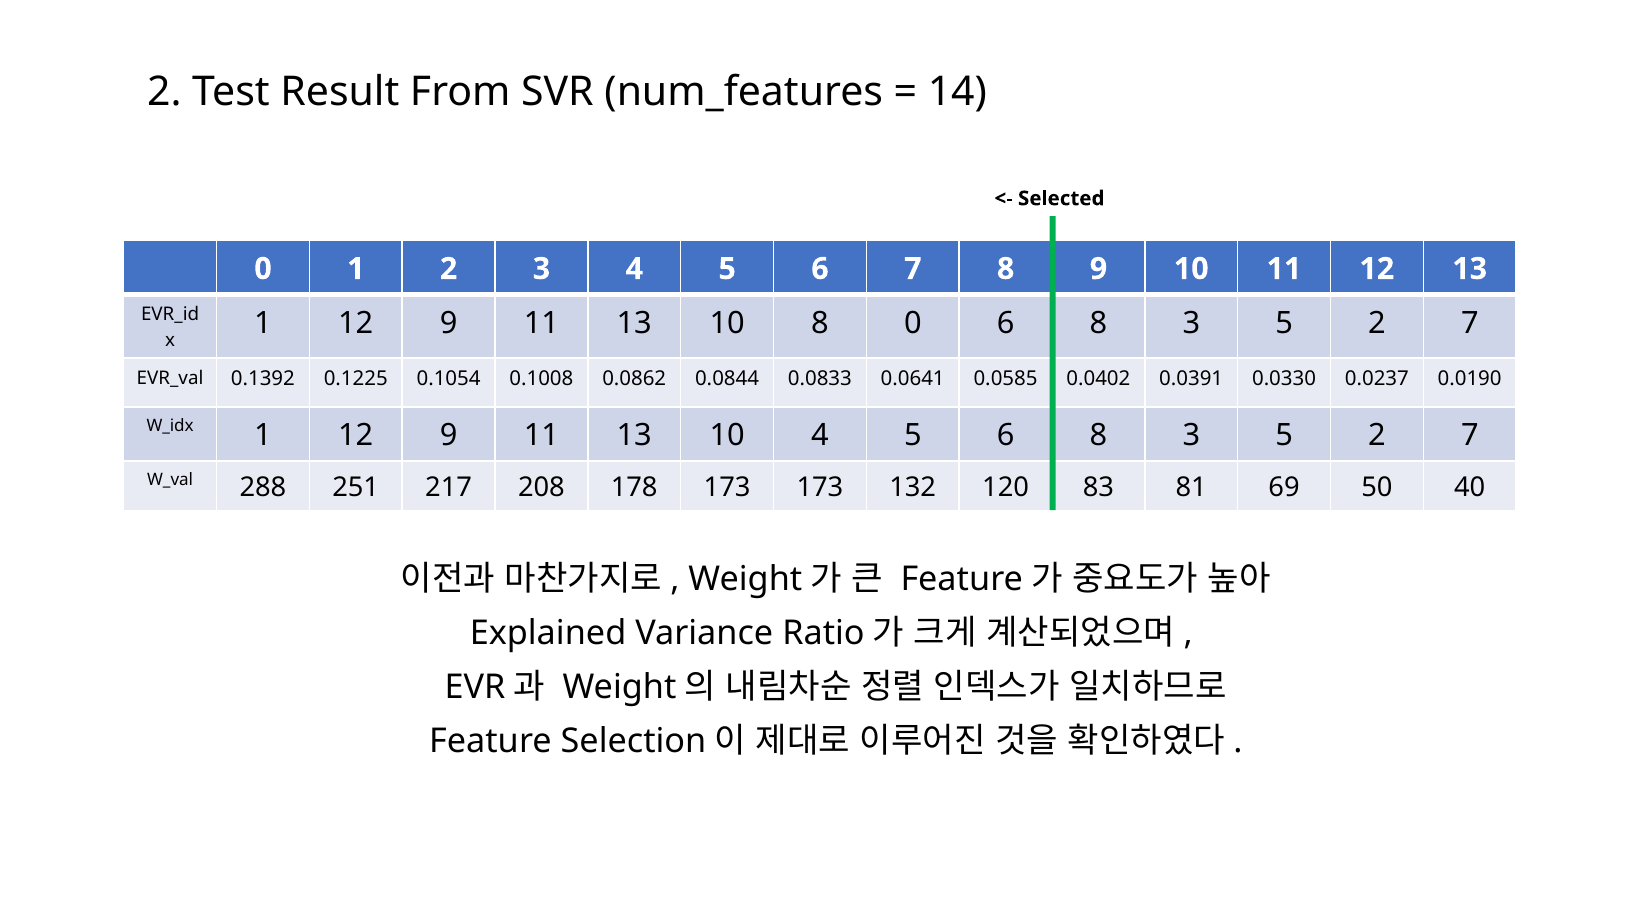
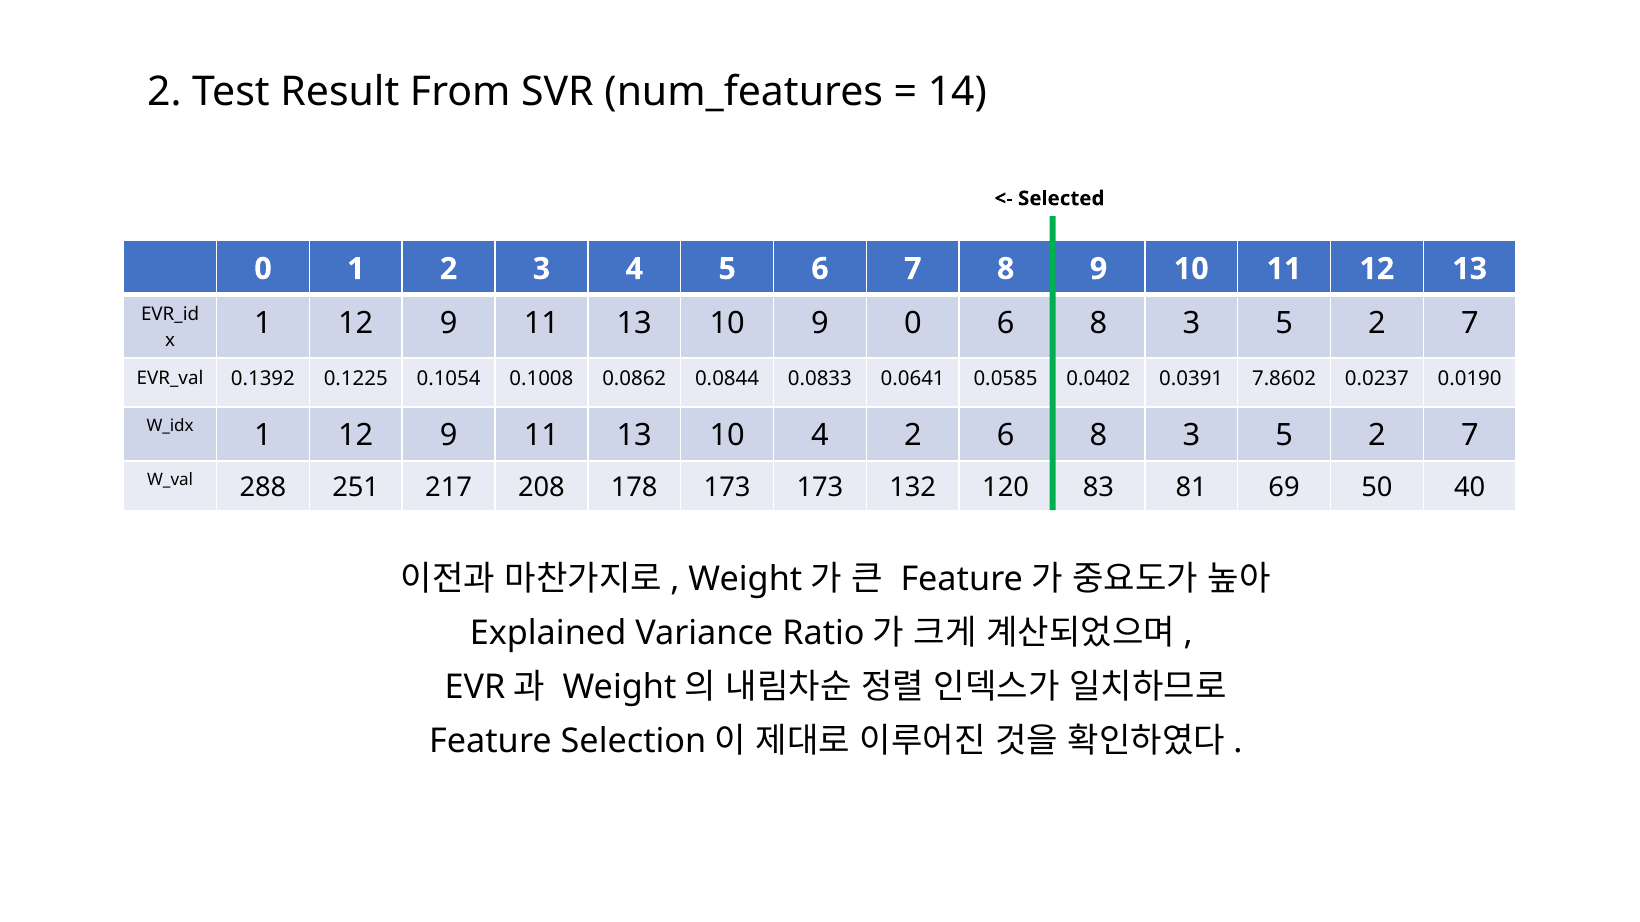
10 8: 8 -> 9 (820, 323)
0.0330: 0.0330 -> 7.8602 (1284, 379)
10 4 5: 5 -> 2 (913, 436)
